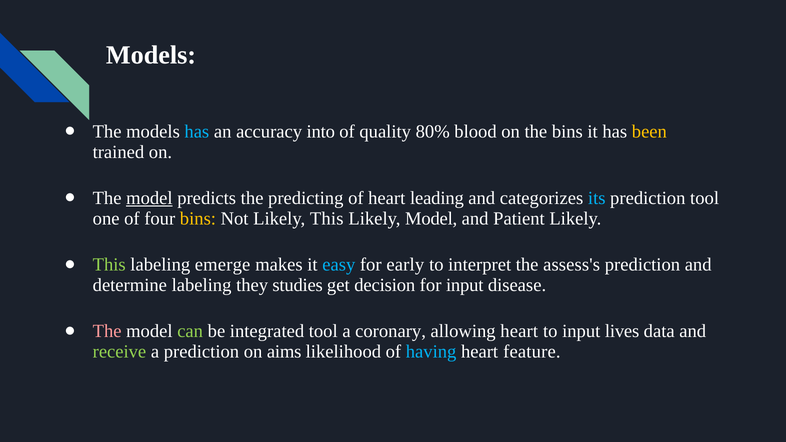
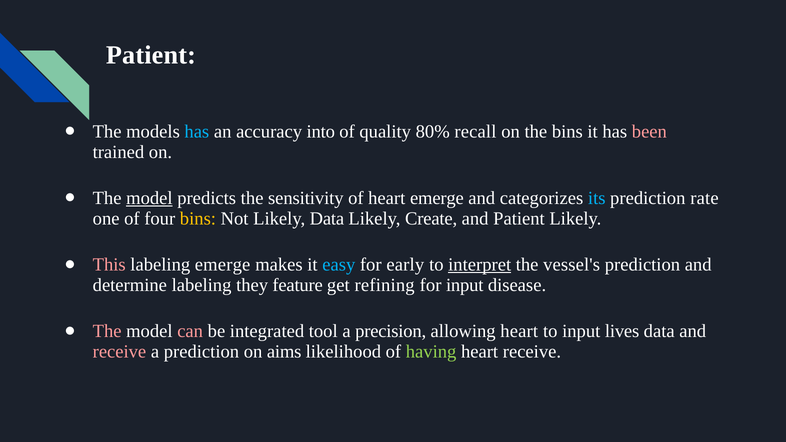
Models: Models -> Patient (151, 55)
blood: blood -> recall (475, 131)
been colour: yellow -> pink (649, 131)
predicting: predicting -> sensitivity (306, 198)
heart leading: leading -> emerge (437, 198)
prediction tool: tool -> rate (704, 198)
Likely This: This -> Data (327, 219)
Likely Model: Model -> Create (431, 219)
This colour: light green -> pink (109, 265)
interpret underline: none -> present (480, 265)
assess's: assess's -> vessel's (572, 265)
studies: studies -> feature (298, 285)
decision: decision -> refining (385, 285)
can colour: light green -> pink (190, 331)
coronary: coronary -> precision (391, 331)
receive colour: light green -> pink (119, 352)
having colour: light blue -> light green (431, 352)
heart feature: feature -> receive (532, 352)
